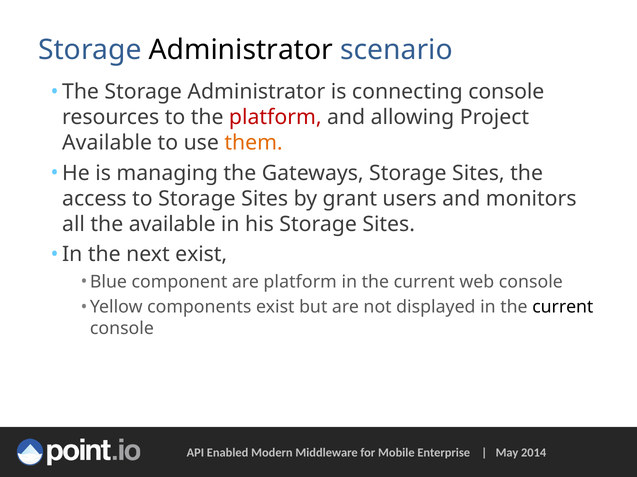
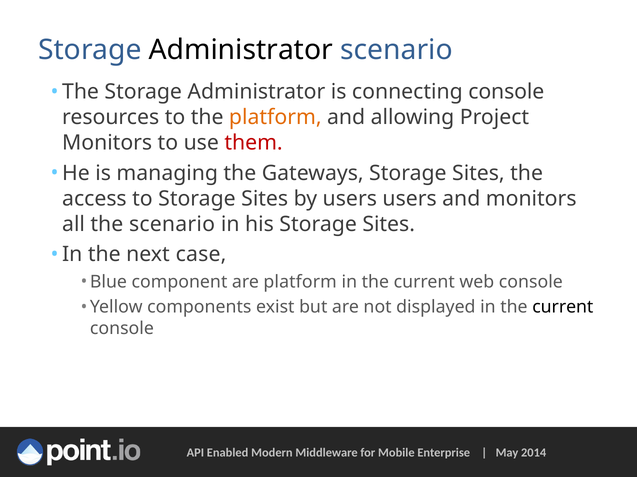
platform colour: red -> orange (275, 117)
Available: Available -> Monitors (107, 143)
them colour: orange -> red (254, 143)
by grant: grant -> users (350, 199)
the available: available -> scenario (172, 224)
next exist: exist -> case (201, 255)
